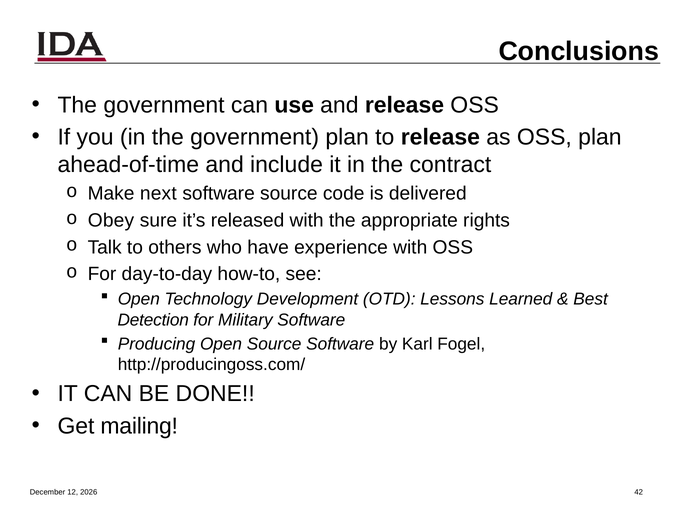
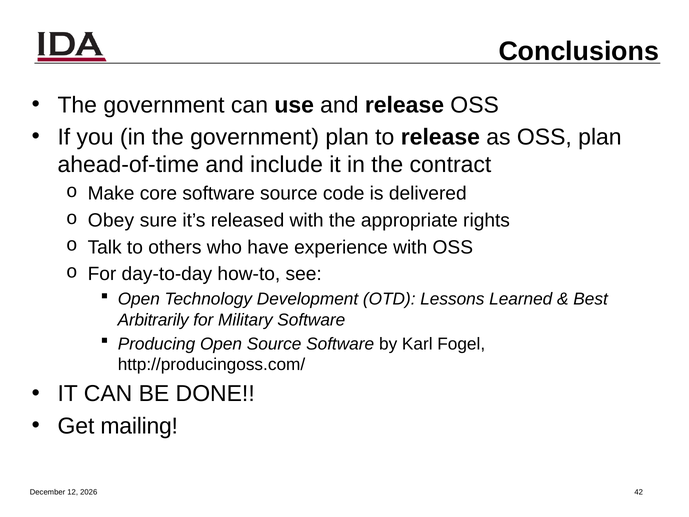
next: next -> core (158, 193)
Detection: Detection -> Arbitrarily (153, 320)
